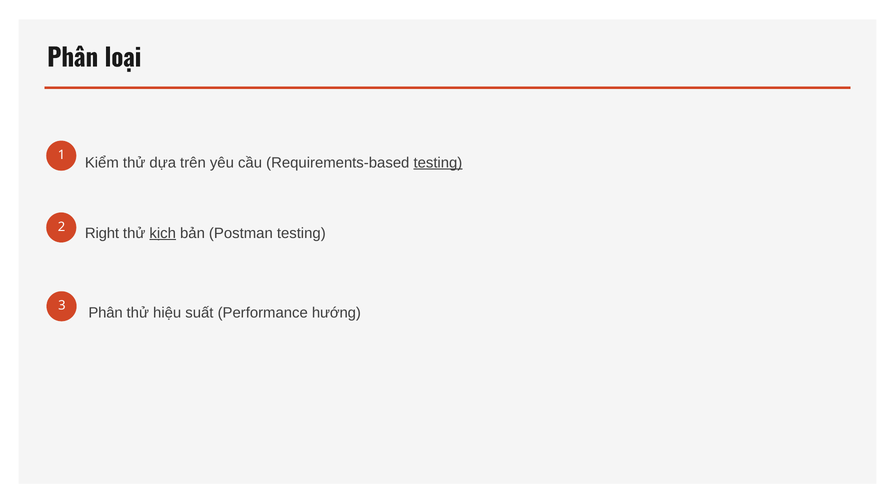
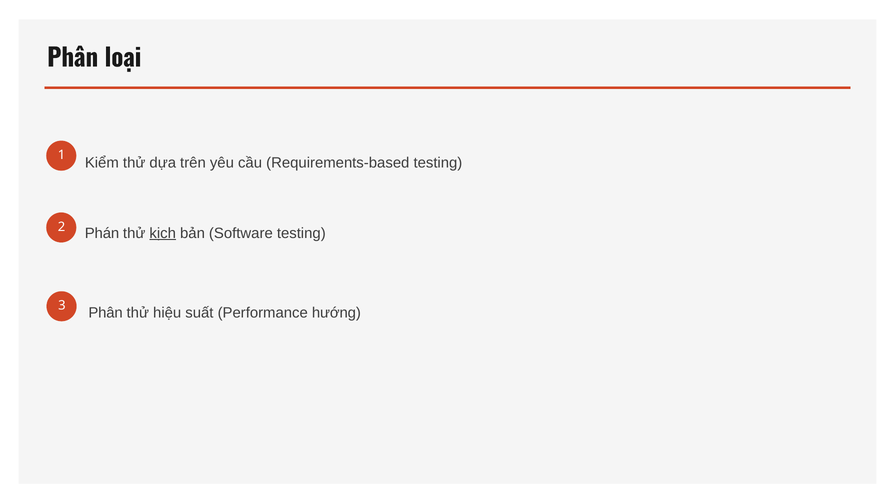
testing underline: present -> none (438, 163)
Right: Right -> Phán (102, 233)
Postman: Postman -> Software (241, 233)
